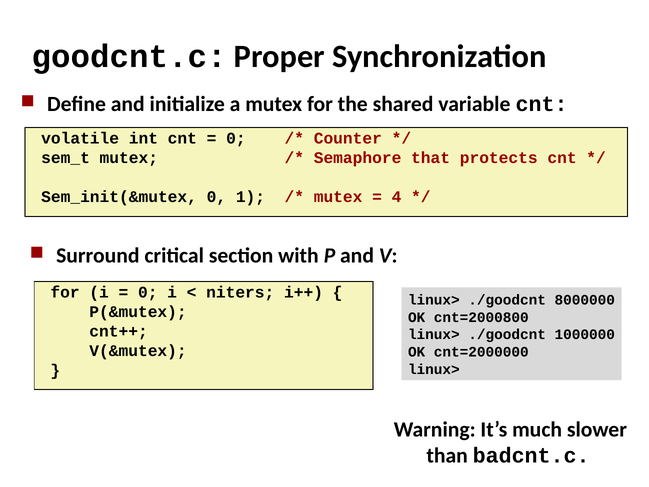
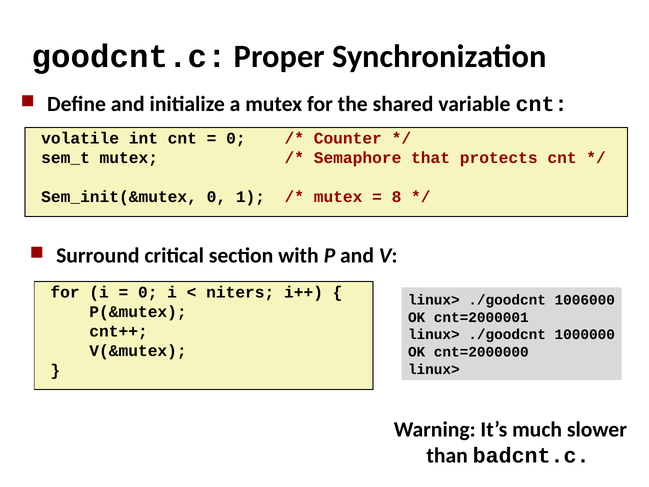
4: 4 -> 8 (397, 197)
8000000: 8000000 -> 1006000 (585, 300)
cnt=2000800: cnt=2000800 -> cnt=2000001 (481, 317)
